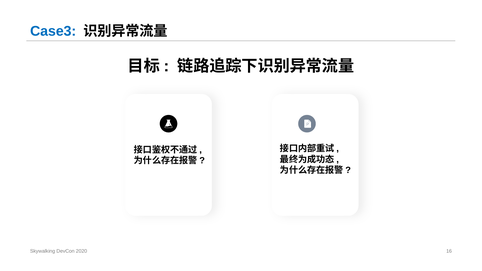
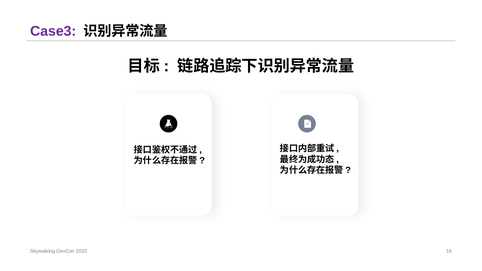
Case3 colour: blue -> purple (53, 31)
